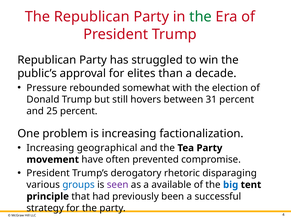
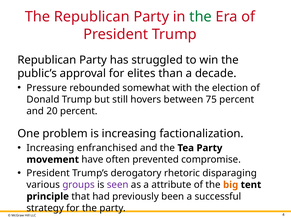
31: 31 -> 75 (211, 100)
25: 25 -> 20 (52, 111)
geographical: geographical -> enfranchised (107, 148)
groups colour: blue -> purple (79, 185)
available: available -> attribute (171, 185)
big colour: blue -> orange (231, 185)
